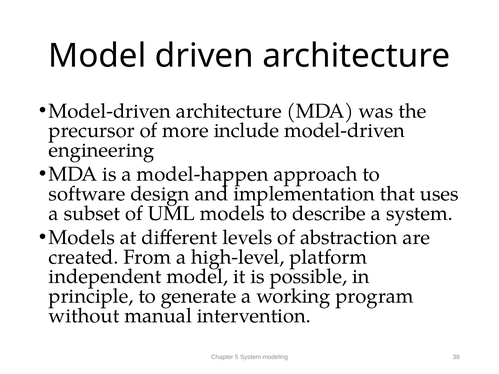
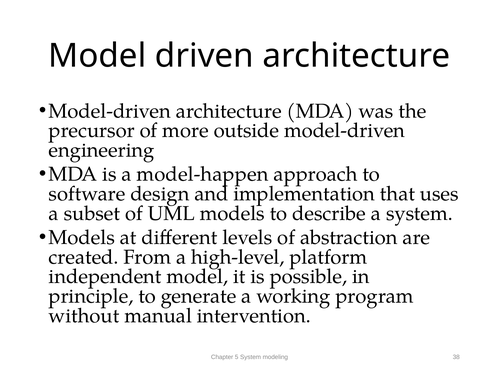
include: include -> outside (246, 131)
